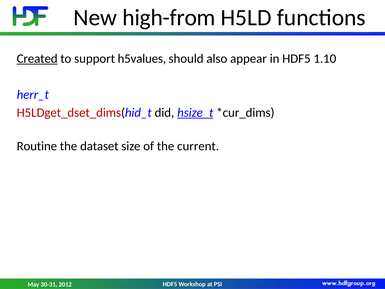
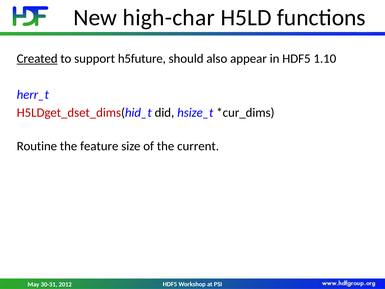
high-from: high-from -> high-char (169, 18)
h5values: h5values -> h5future (142, 59)
hsize_t underline: present -> none (195, 113)
dataset: dataset -> feature (99, 146)
